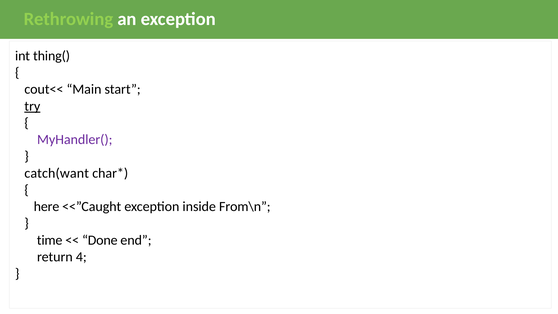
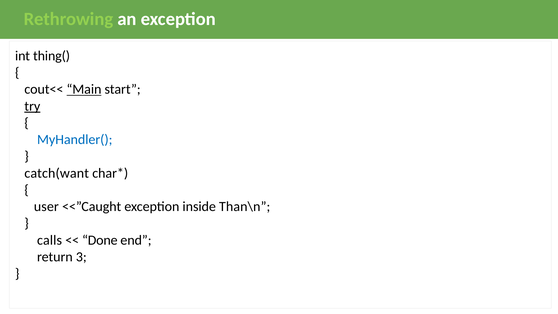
Main underline: none -> present (84, 89)
MyHandler( colour: purple -> blue (75, 140)
here: here -> user (46, 207)
From\n: From\n -> Than\n (245, 207)
time: time -> calls (50, 240)
4: 4 -> 3 (81, 257)
